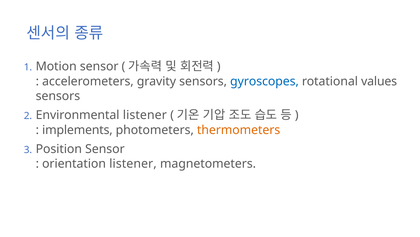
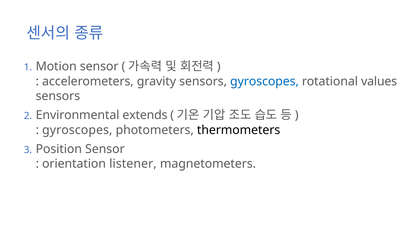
Environmental listener: listener -> extends (145, 115)
implements: implements -> gyroscopes (77, 130)
thermometers colour: orange -> black (239, 130)
